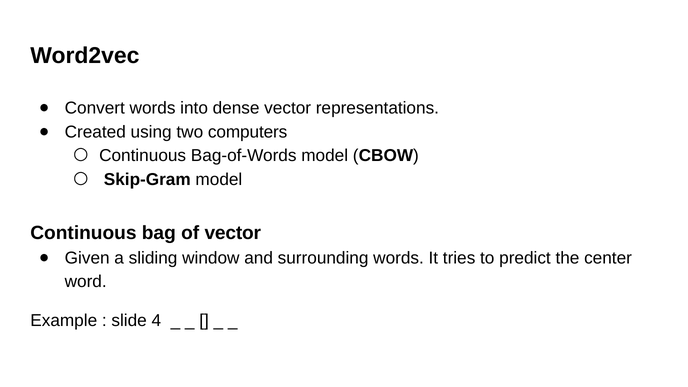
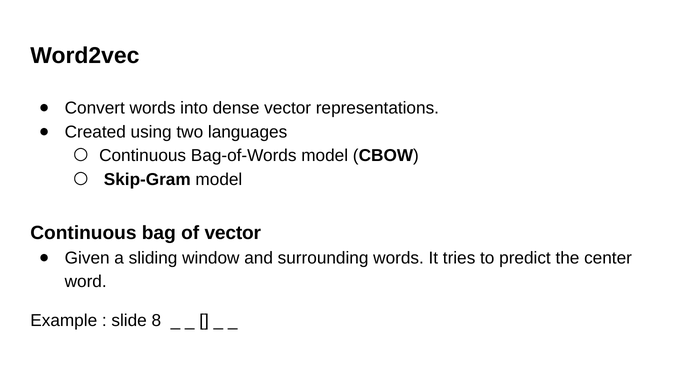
computers: computers -> languages (248, 132)
4: 4 -> 8 (156, 321)
